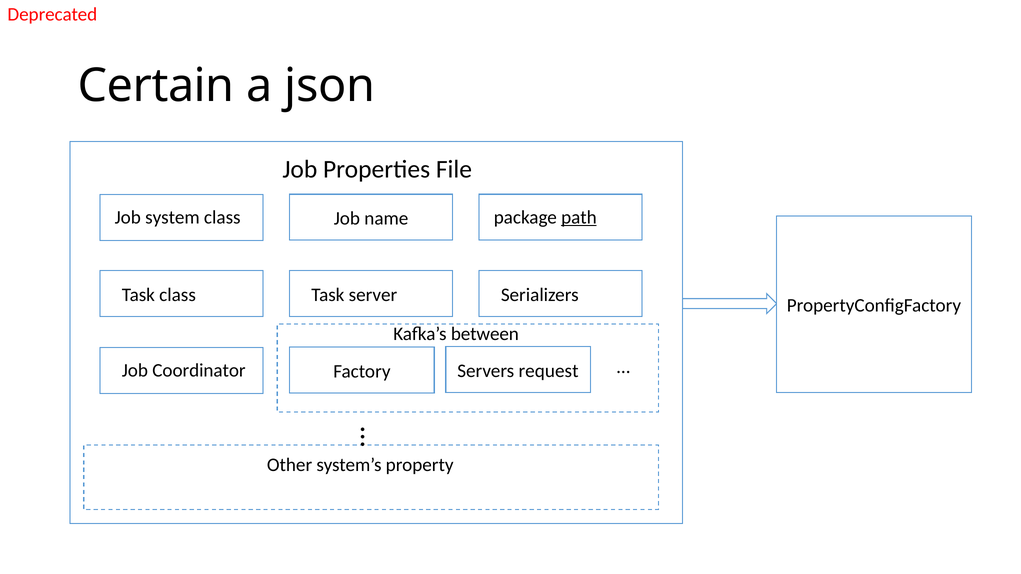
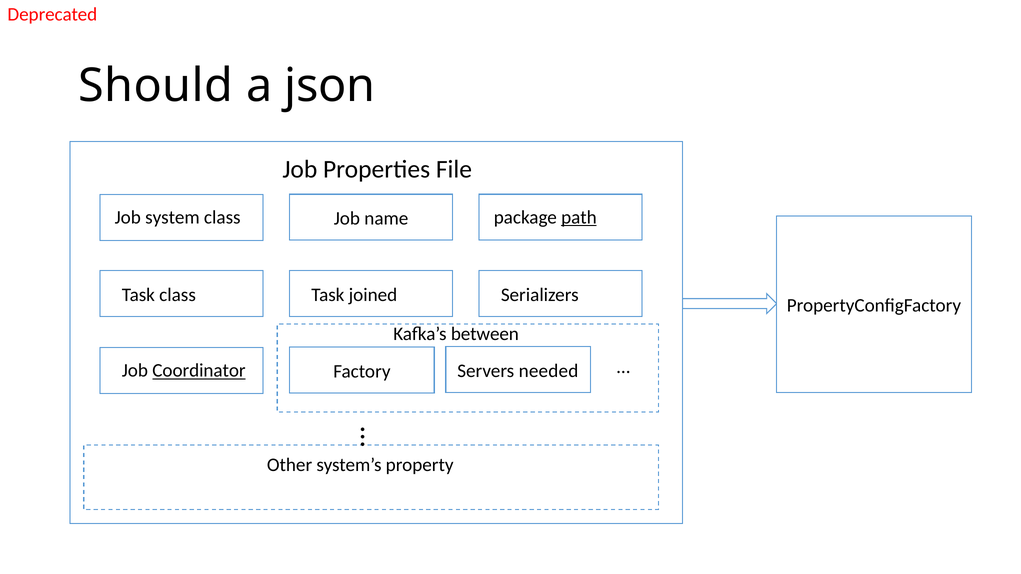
Certain: Certain -> Should (156, 86)
server: server -> joined (373, 295)
Coordinator underline: none -> present (199, 371)
request: request -> needed (548, 371)
